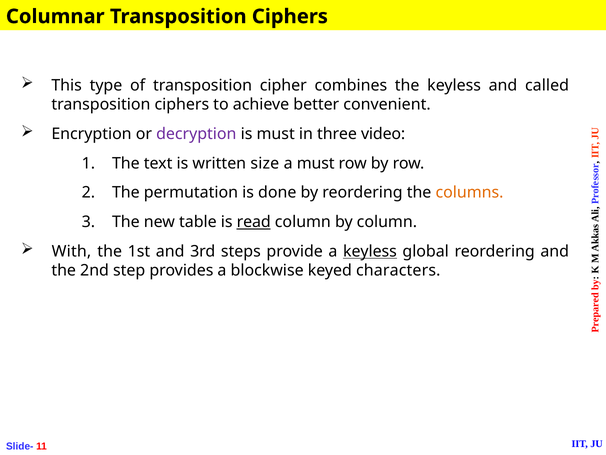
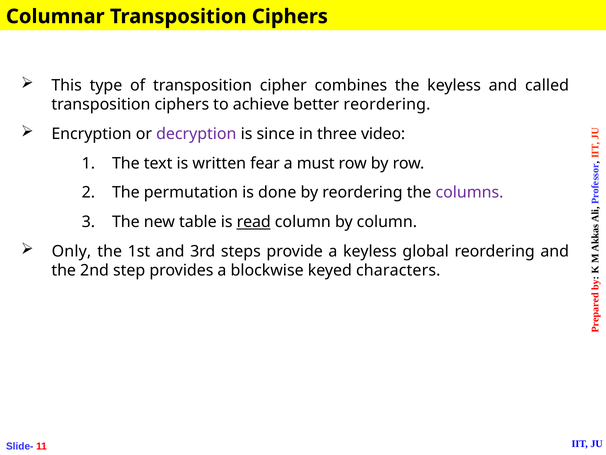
better convenient: convenient -> reordering (387, 105)
is must: must -> since (276, 134)
size: size -> fear (265, 163)
columns colour: orange -> purple (470, 192)
With: With -> Only (71, 251)
keyless underline: present -> none (370, 251)
